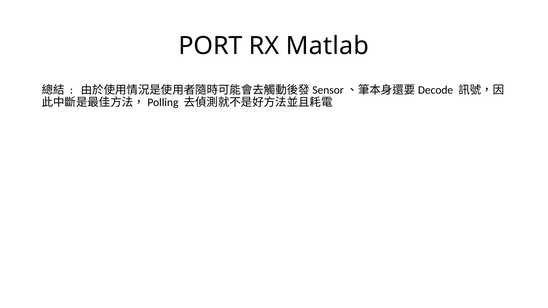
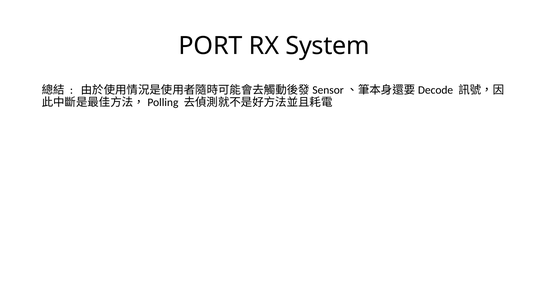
Matlab: Matlab -> System (328, 46)
